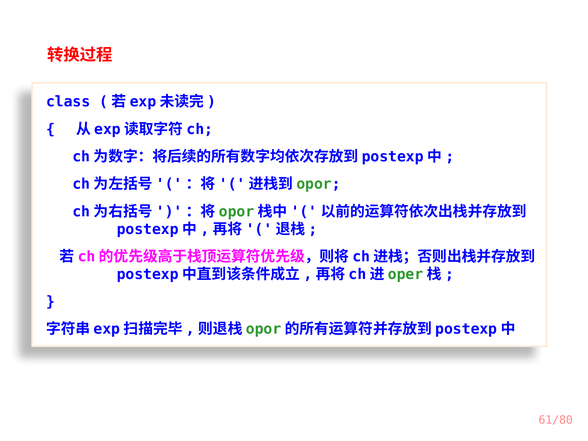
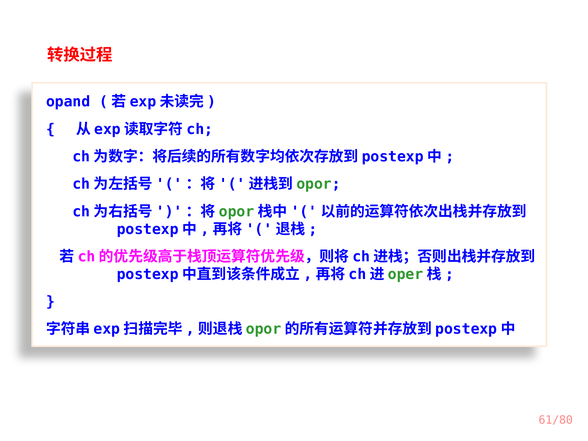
class: class -> opand (68, 102)
